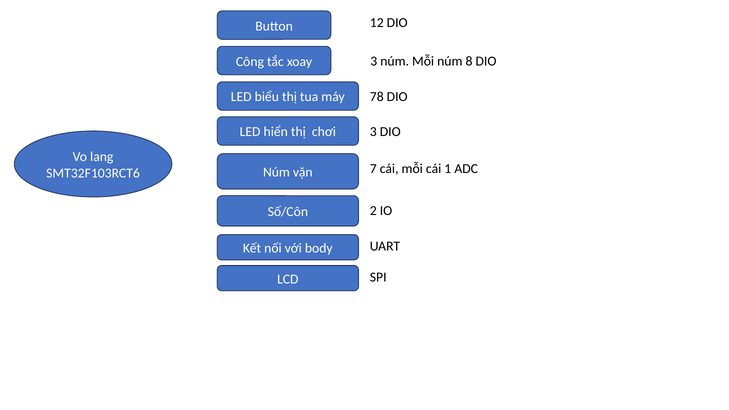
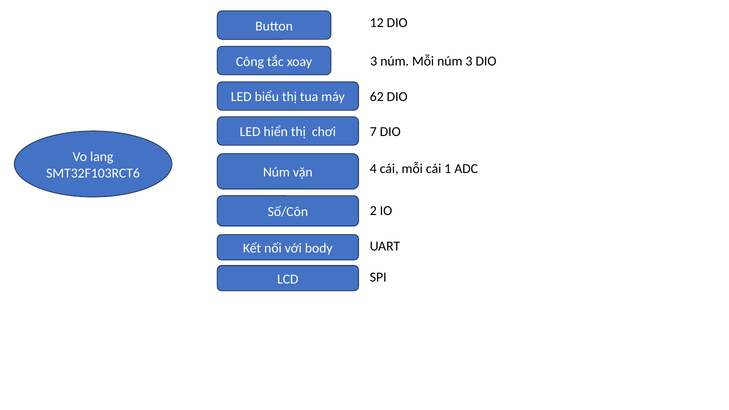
núm 8: 8 -> 3 (469, 61)
78: 78 -> 62 (377, 97)
chơi 3: 3 -> 7 (373, 132)
7: 7 -> 4 (373, 169)
